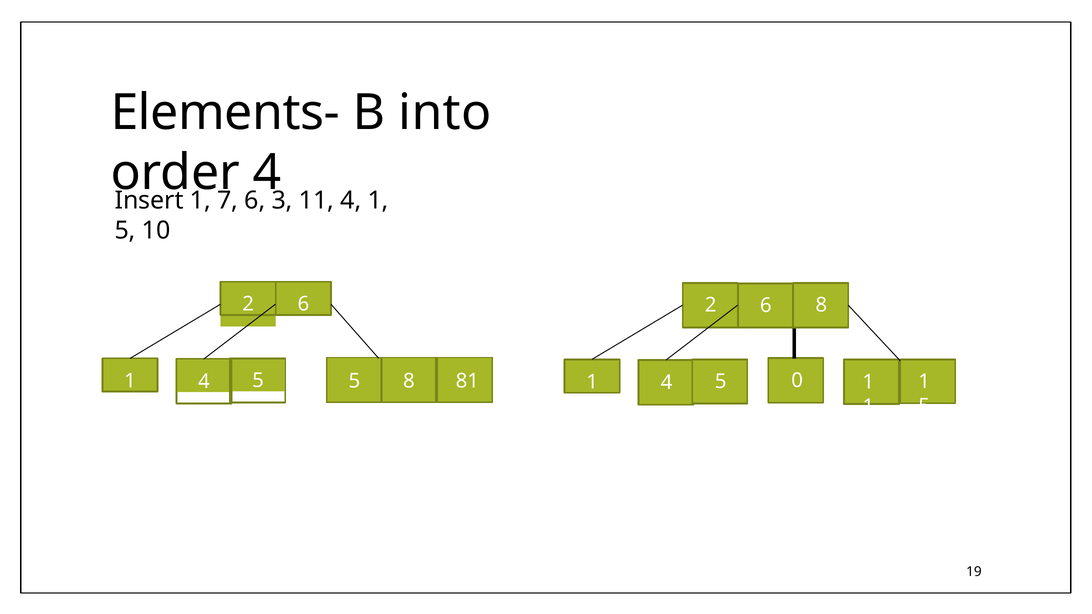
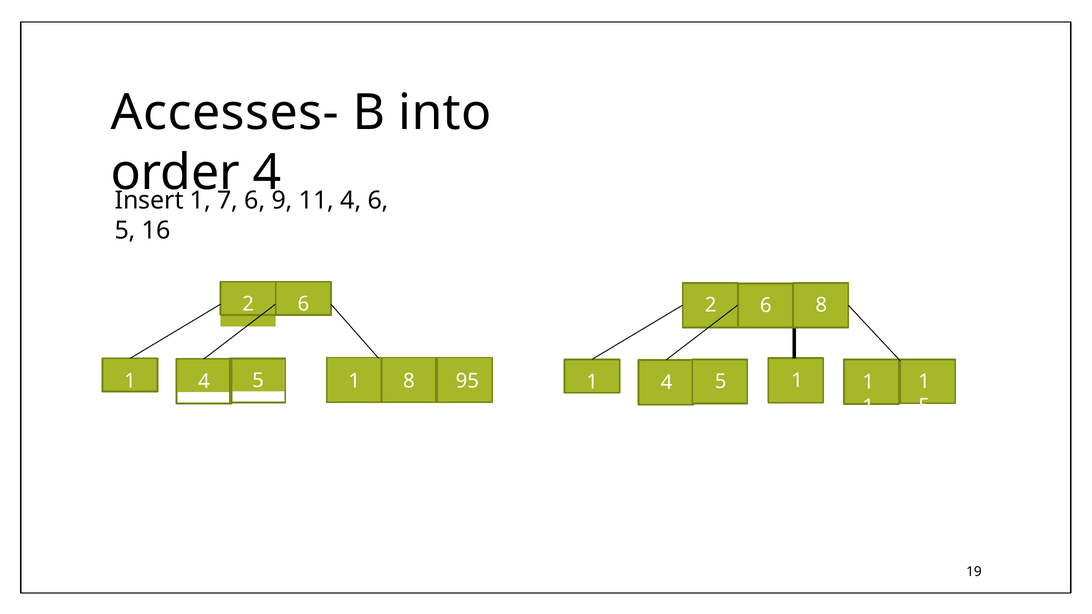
Elements-: Elements- -> Accesses- (225, 113)
3: 3 -> 9 (282, 201)
4 1: 1 -> 6 (378, 201)
10: 10 -> 16 (156, 231)
5: 5 -> 1 (354, 381)
81: 81 -> 95 (467, 381)
0: 0 -> 1 (797, 381)
